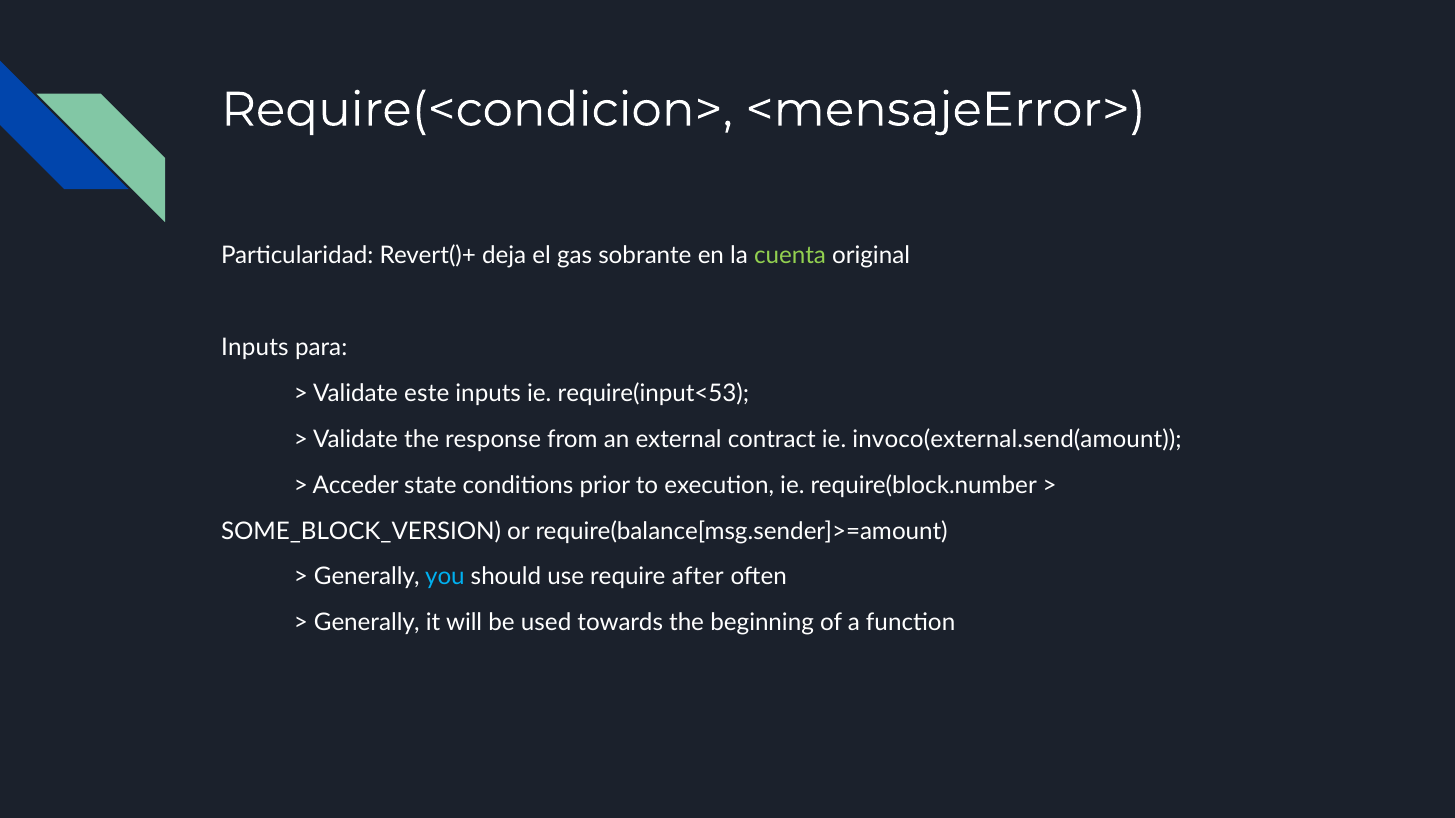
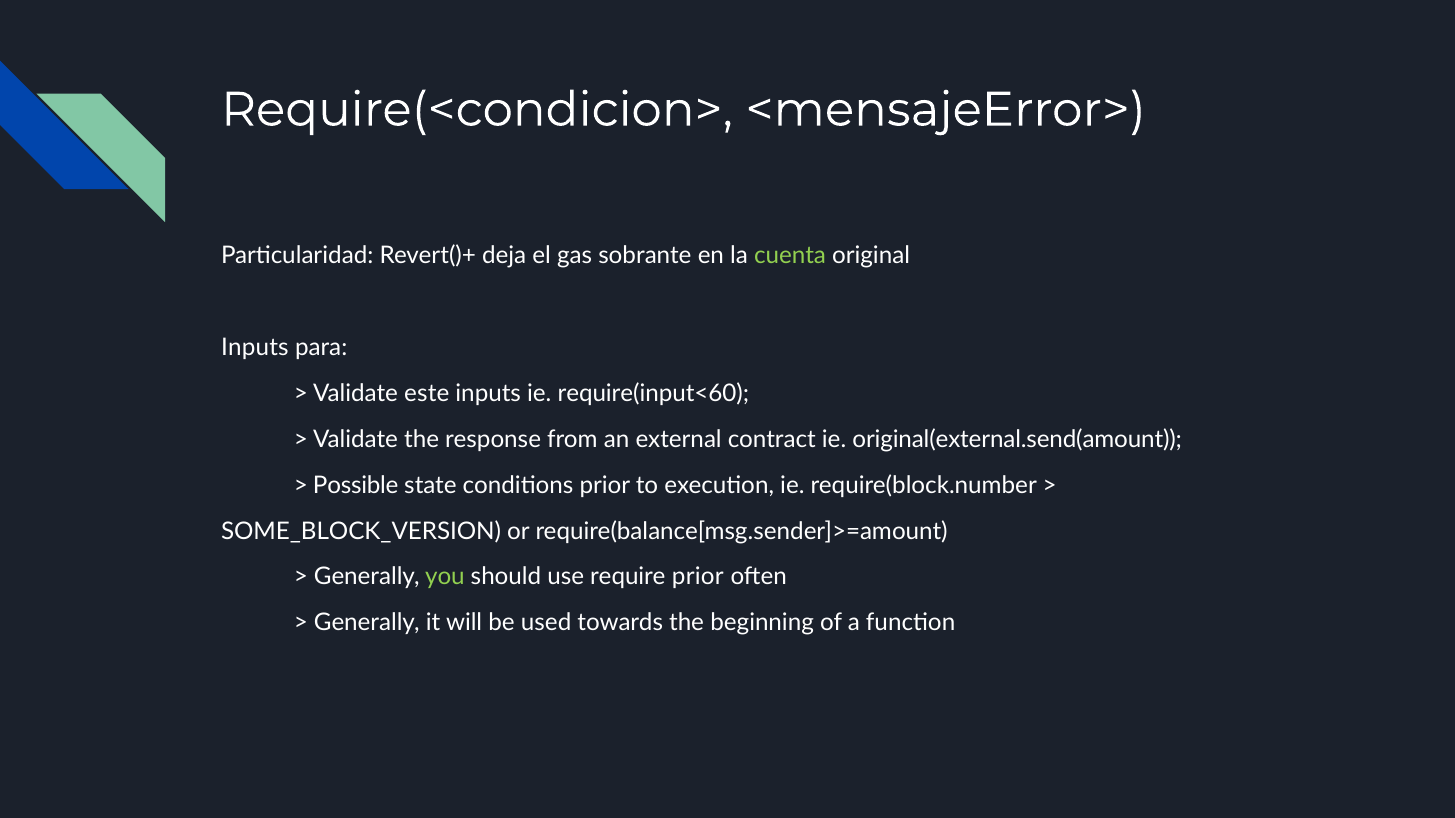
require(input<53: require(input<53 -> require(input<60 (653, 394)
invoco(external.send(amount: invoco(external.send(amount -> original(external.send(amount (1017, 440)
Acceder: Acceder -> Possible (356, 485)
you colour: light blue -> light green (445, 577)
require after: after -> prior (698, 577)
